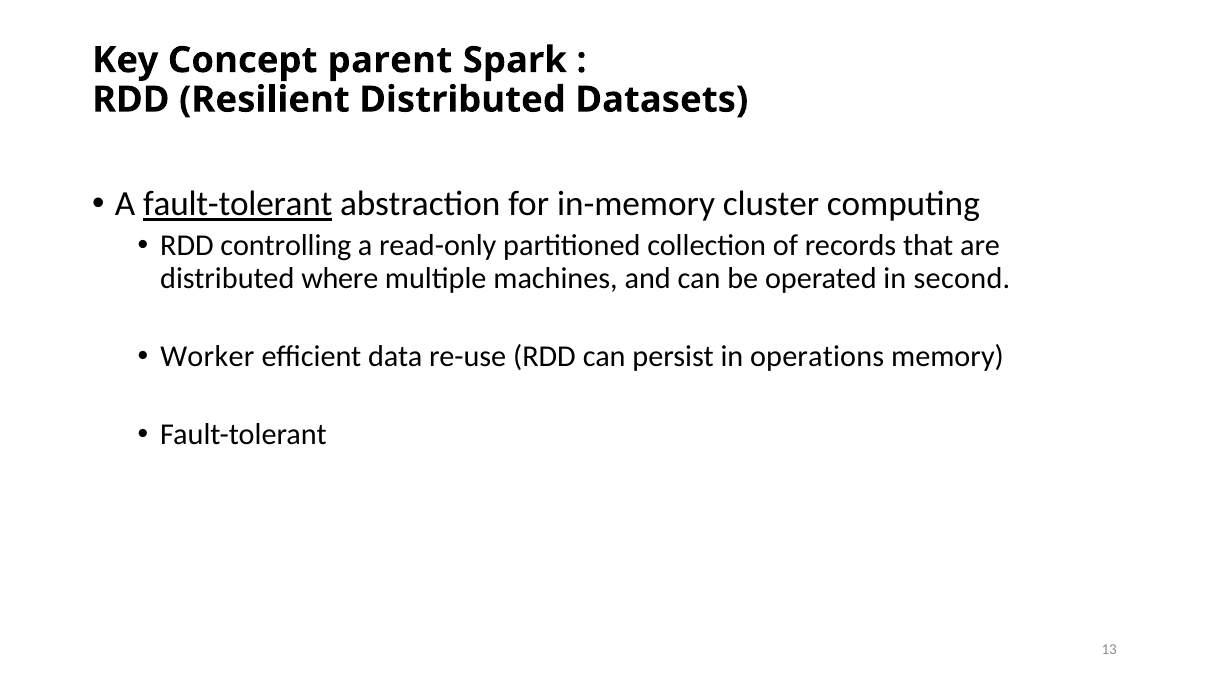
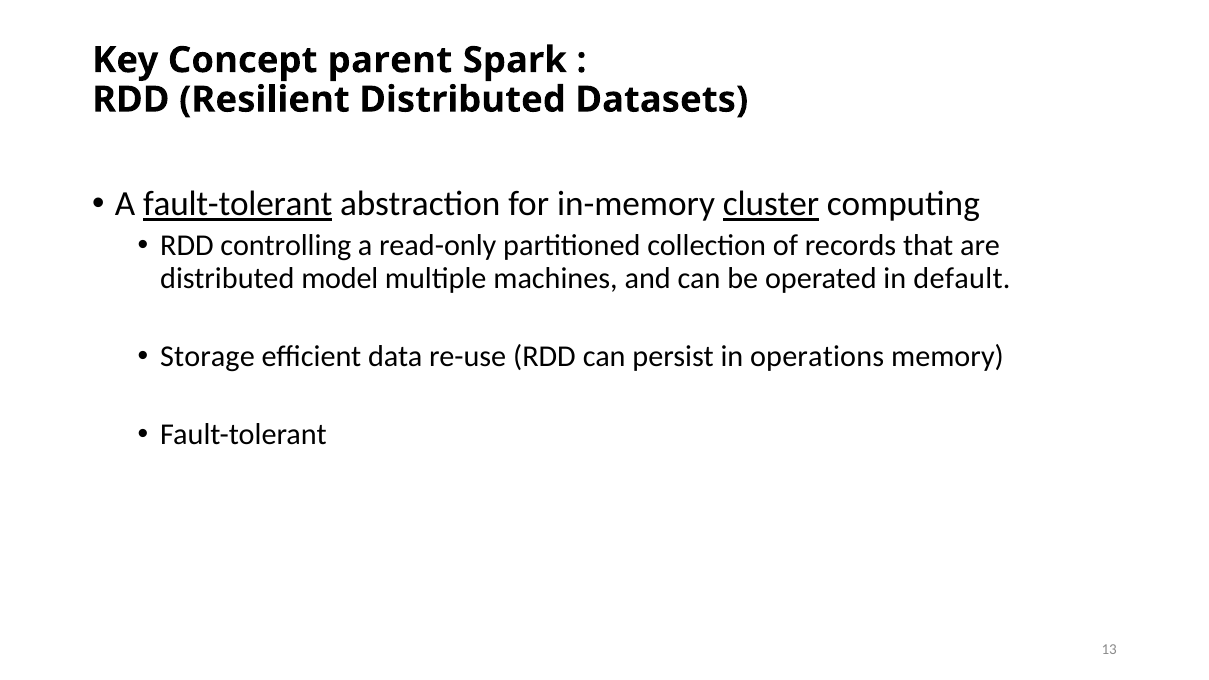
cluster underline: none -> present (771, 204)
where: where -> model (340, 279)
second: second -> default (962, 279)
Worker: Worker -> Storage (207, 356)
